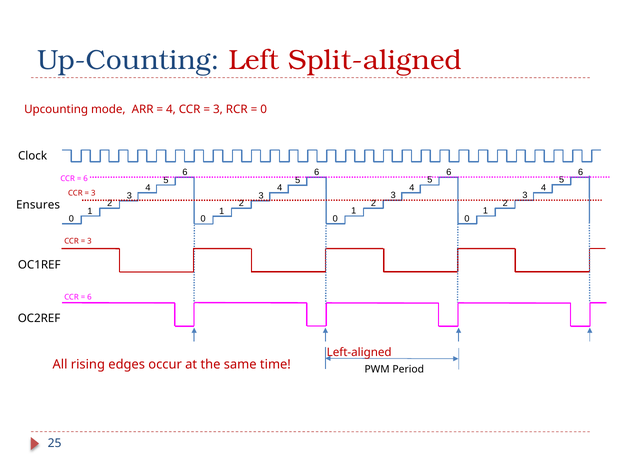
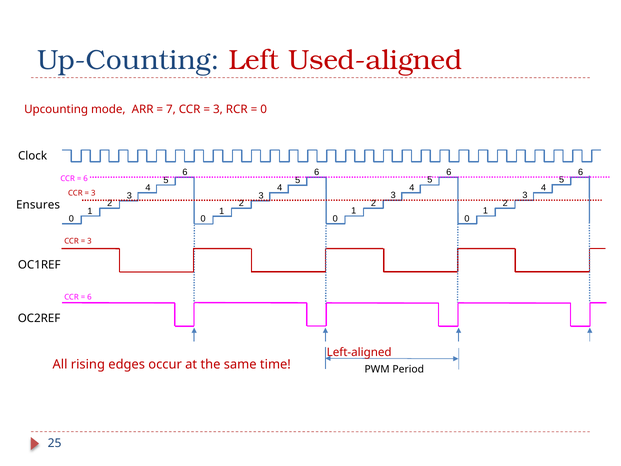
Split-aligned: Split-aligned -> Used-aligned (375, 60)
4: 4 -> 7 (171, 109)
